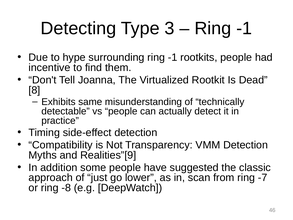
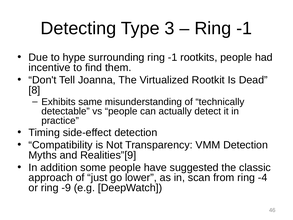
-7: -7 -> -4 (263, 177)
-8: -8 -> -9 (66, 188)
